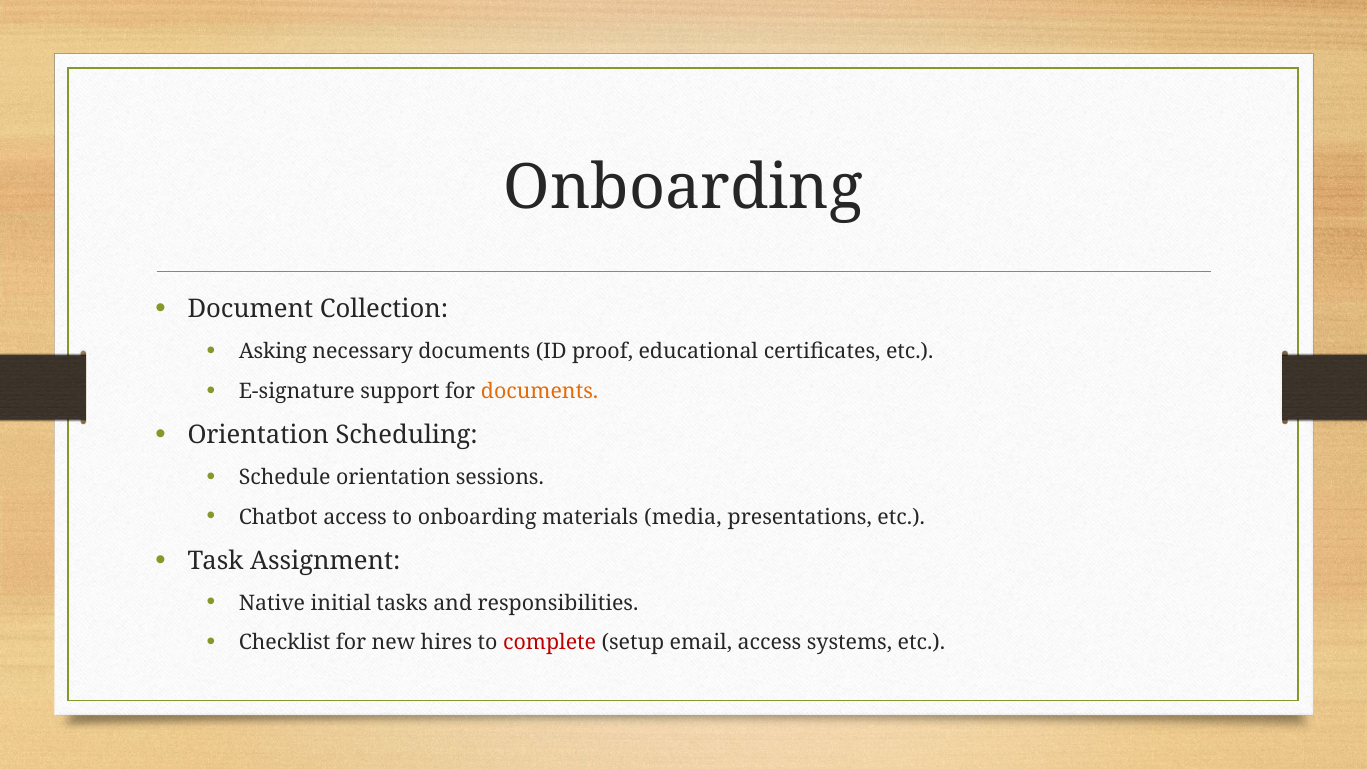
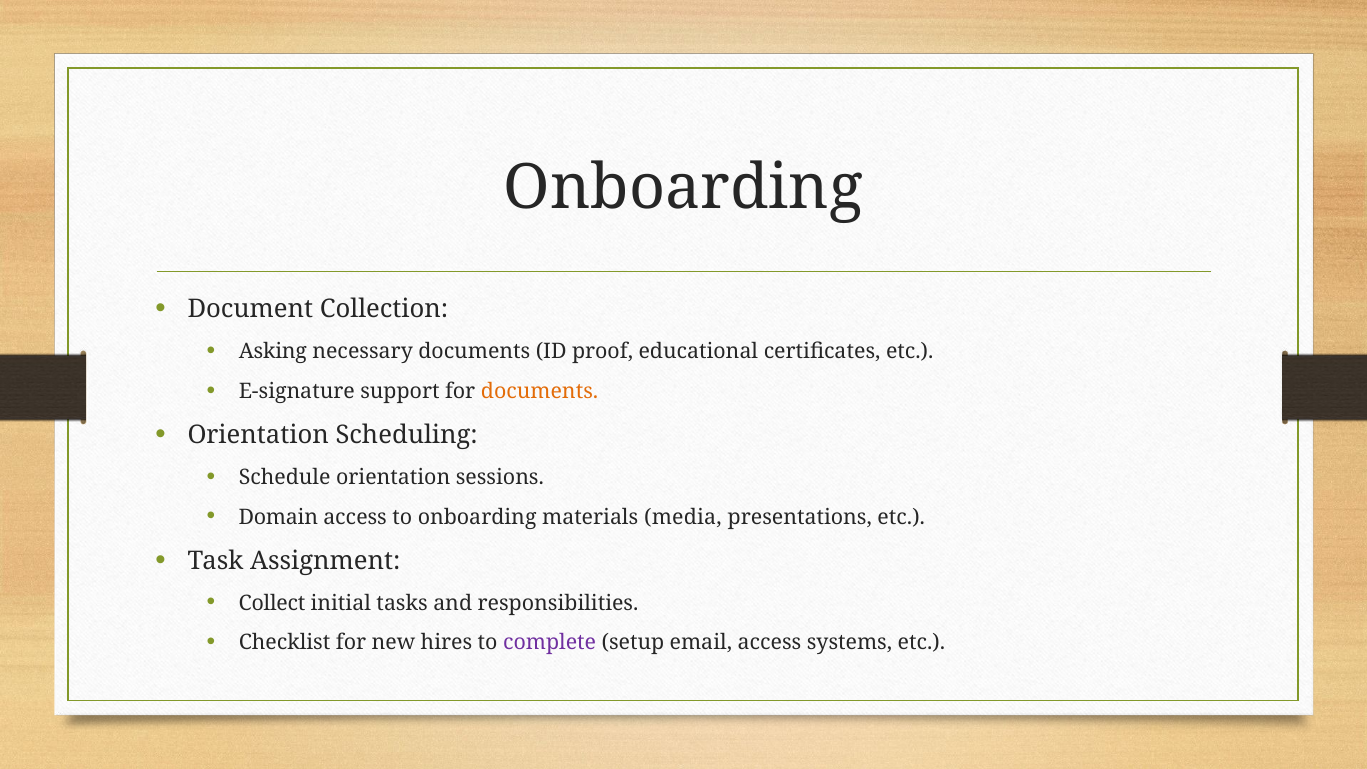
Chatbot: Chatbot -> Domain (278, 517)
Native: Native -> Collect (272, 603)
complete colour: red -> purple (550, 643)
